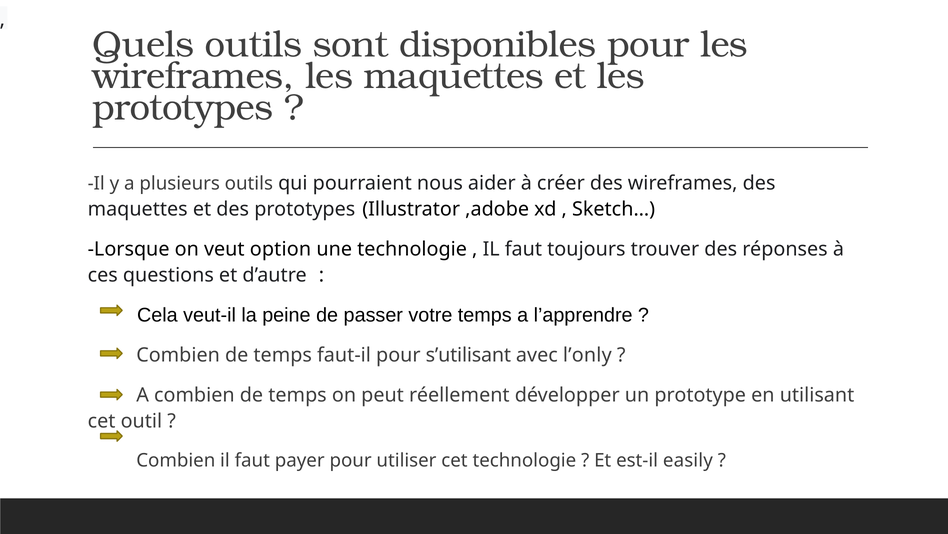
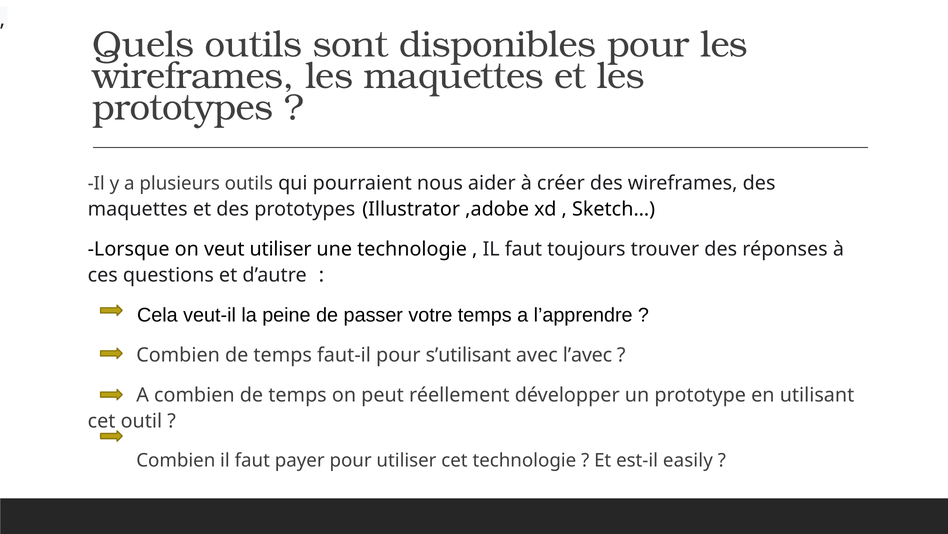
veut option: option -> utiliser (281, 249)
l’only: l’only -> l’avec (588, 355)
